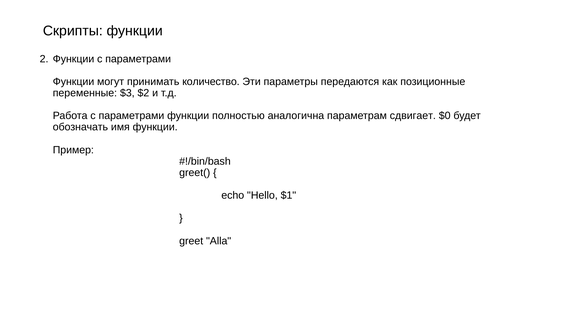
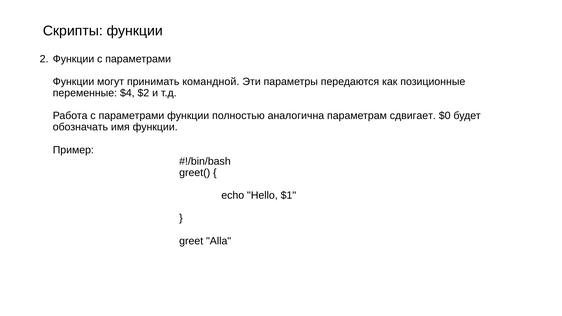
количество: количество -> командной (211, 82)
$3: $3 -> $4 (127, 93)
